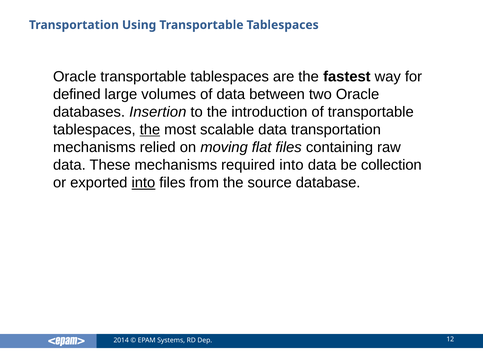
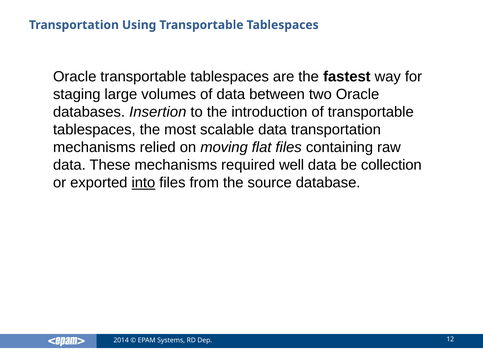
defined: defined -> staging (77, 94)
the underline: present -> none (150, 130)
required into: into -> well (292, 165)
